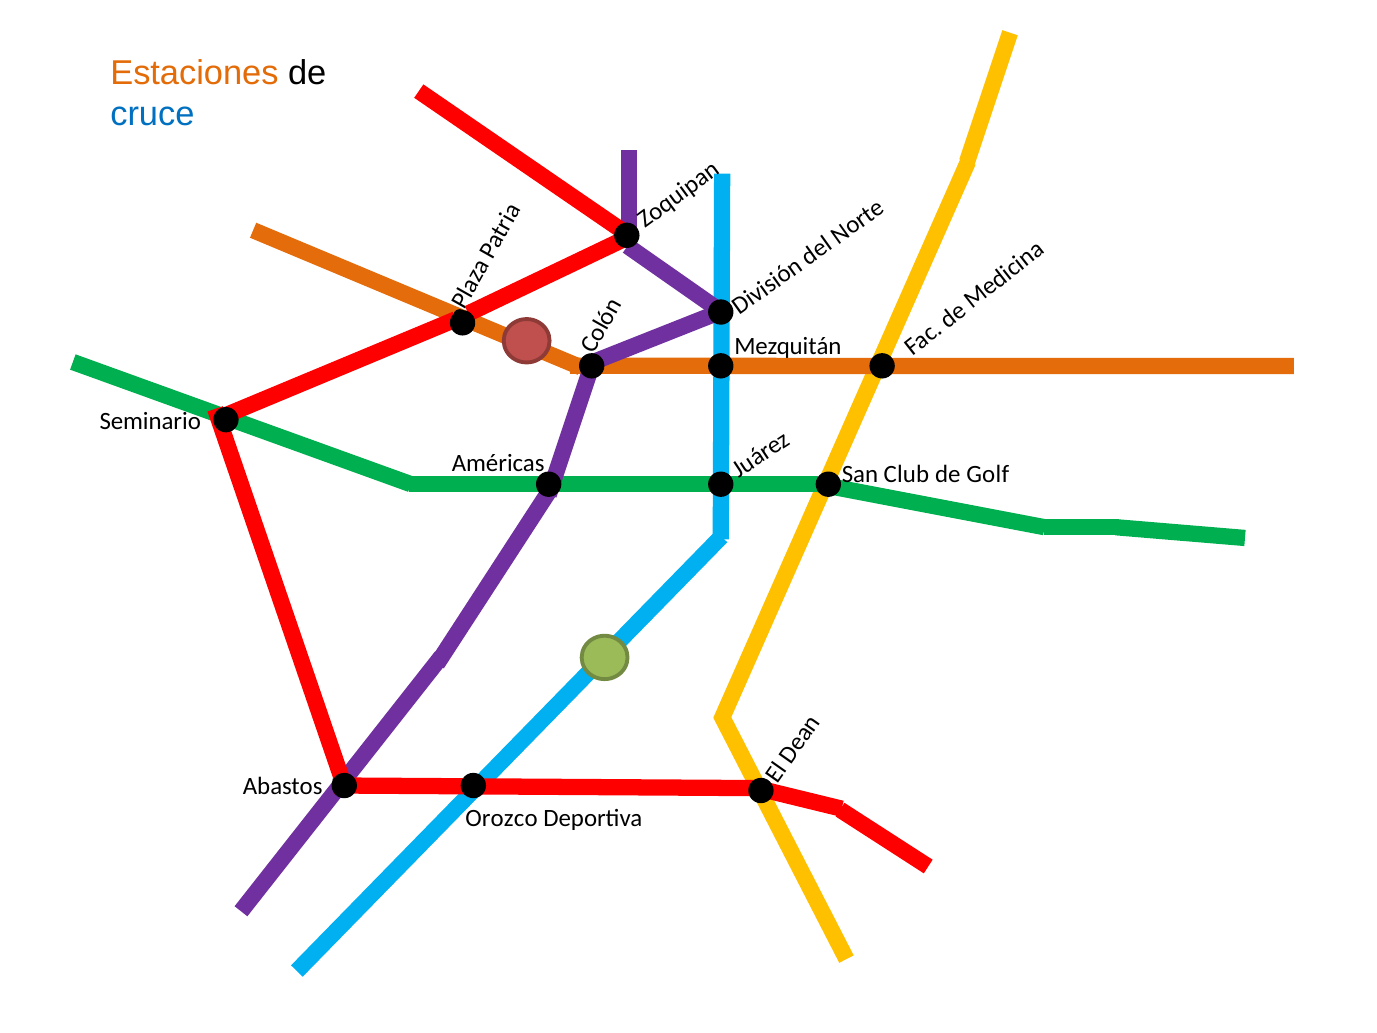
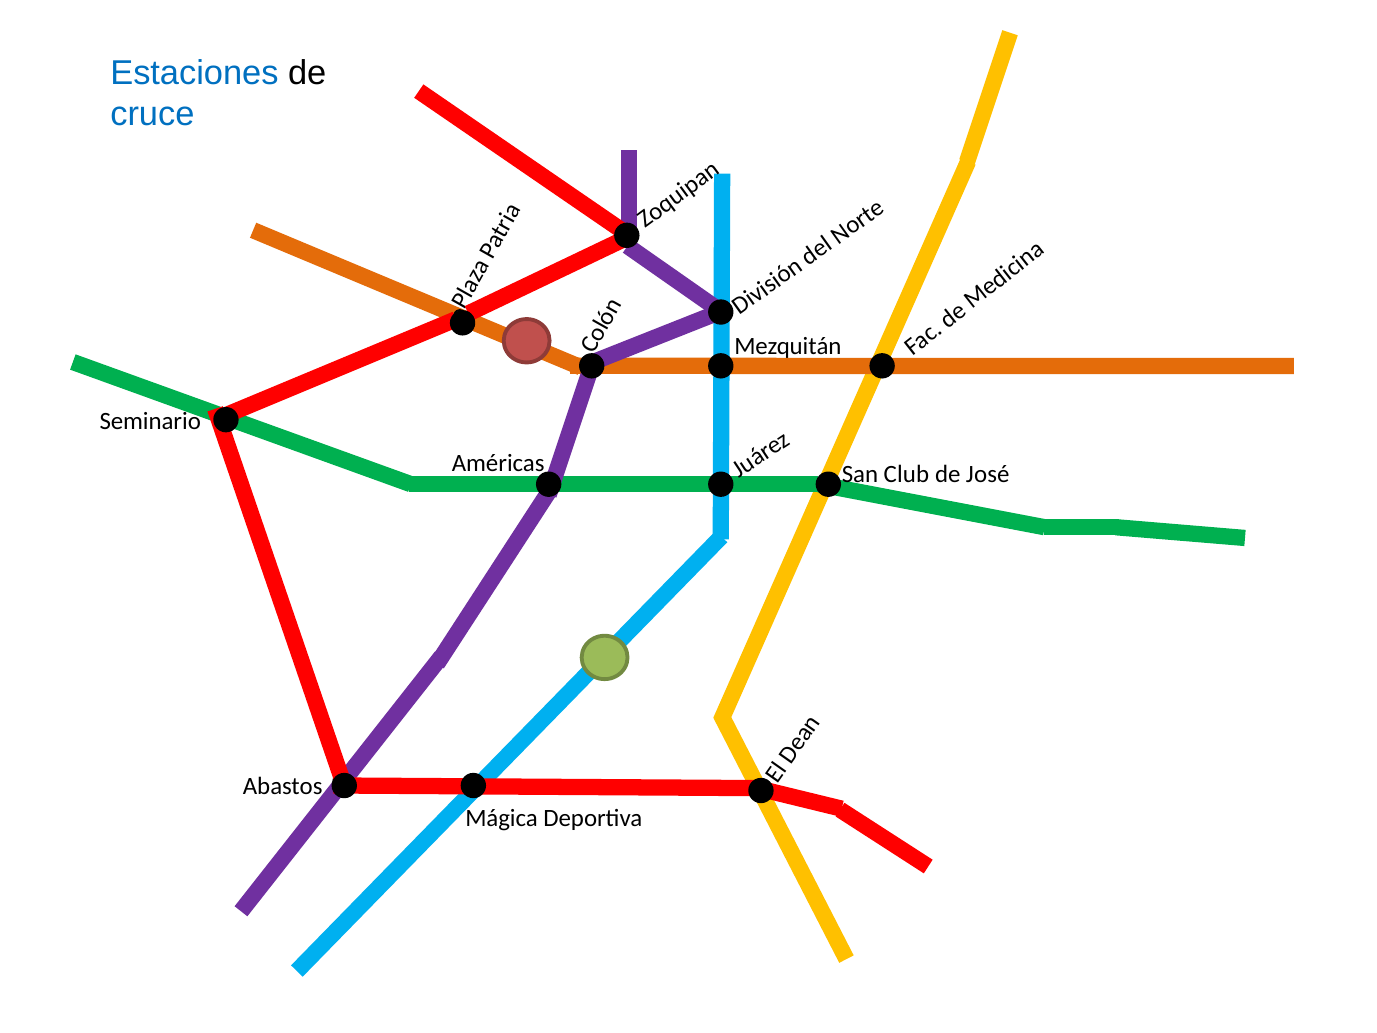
Estaciones colour: orange -> blue (194, 73)
Golf: Golf -> José (988, 474)
Orozco: Orozco -> Mágica (502, 819)
